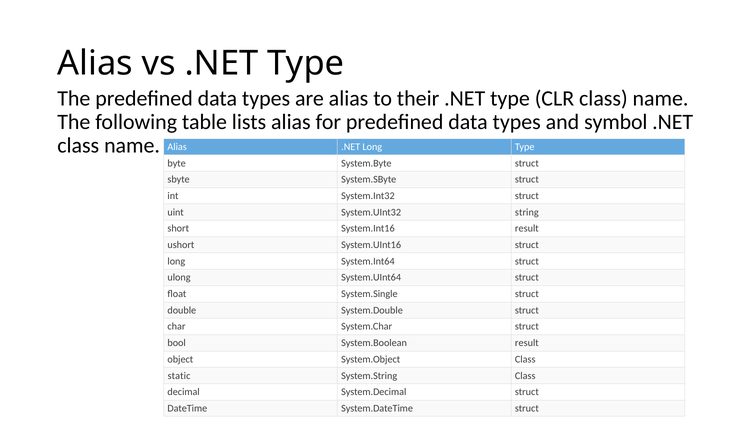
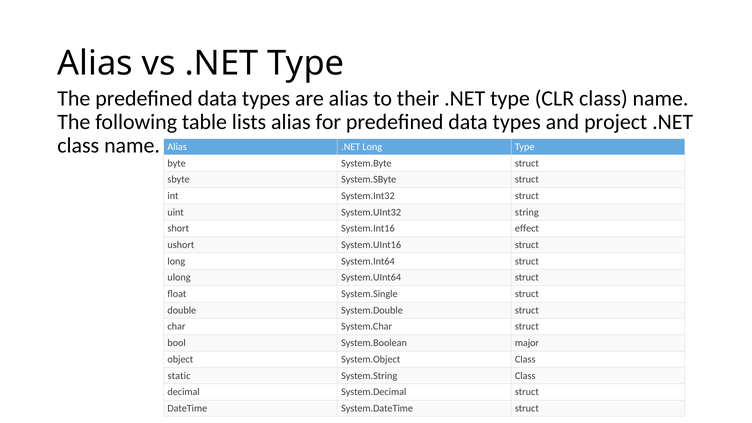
symbol: symbol -> project (616, 122)
System.Int16 result: result -> effect (527, 229)
System.Boolean result: result -> major (527, 343)
